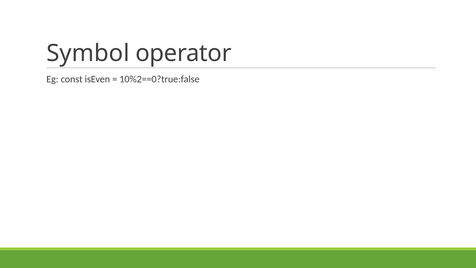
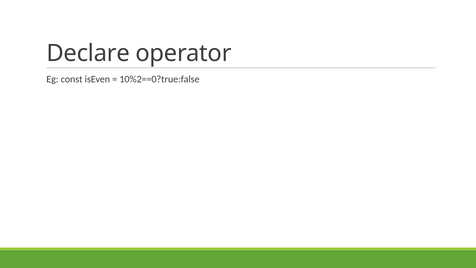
Symbol: Symbol -> Declare (88, 53)
